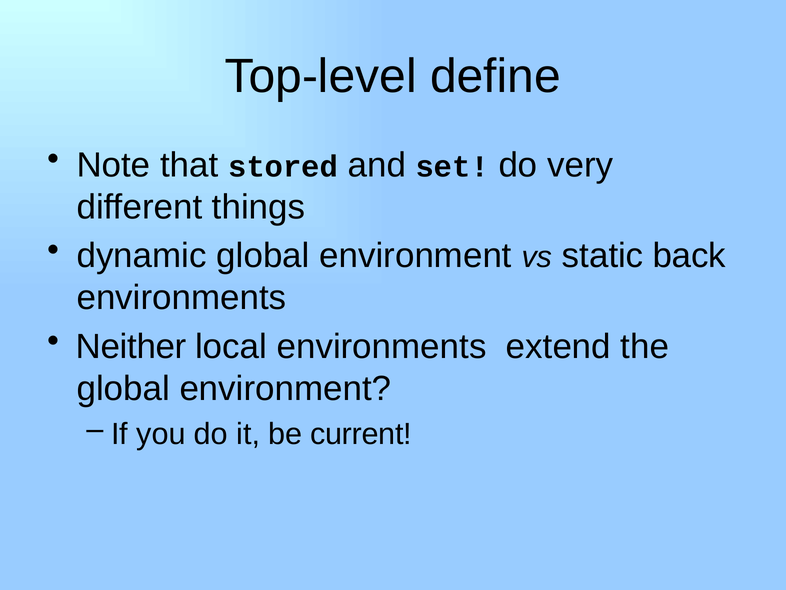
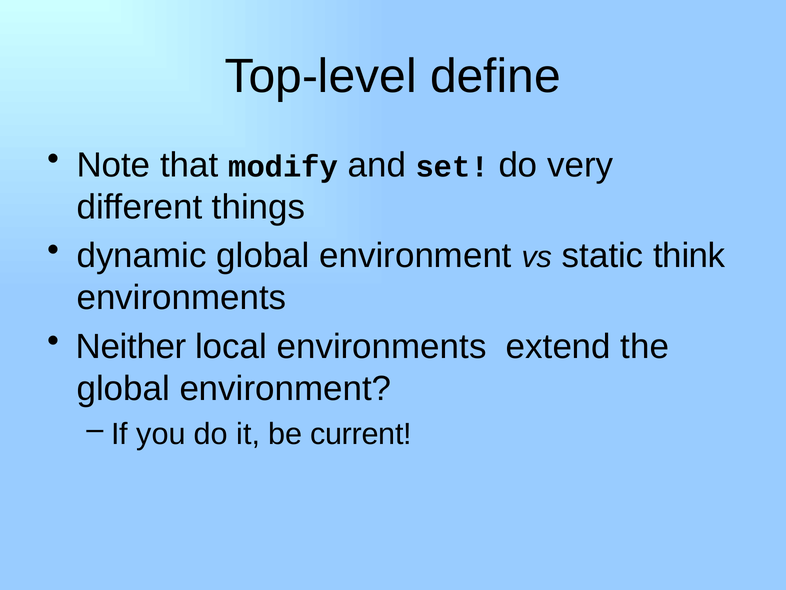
stored: stored -> modify (283, 166)
back: back -> think (689, 256)
